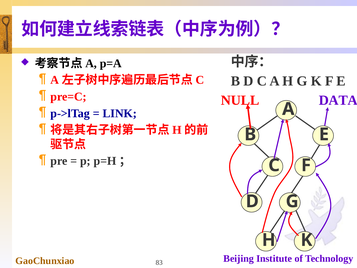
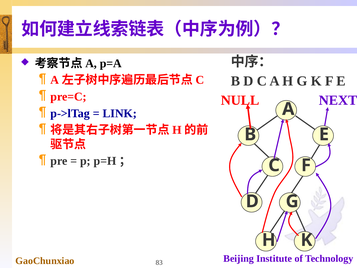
DATA: DATA -> NEXT (338, 100)
